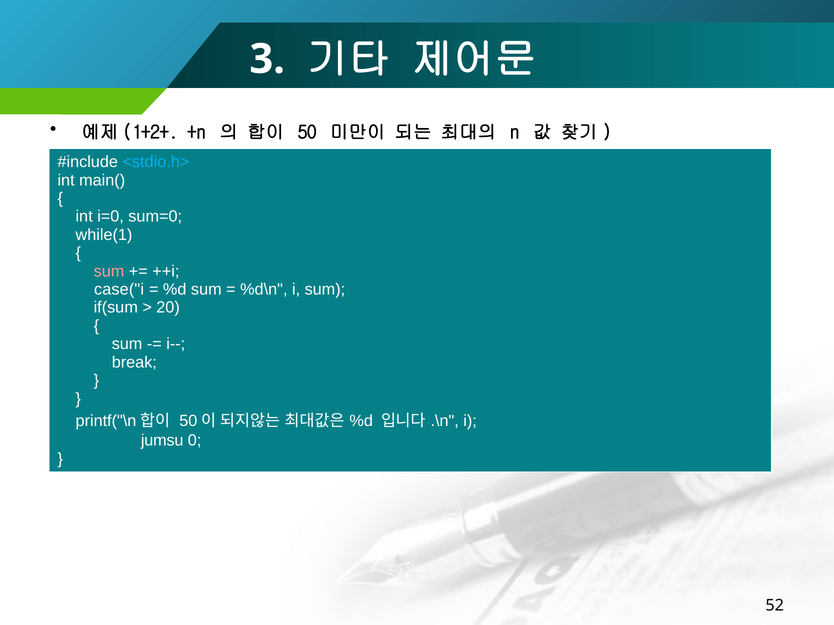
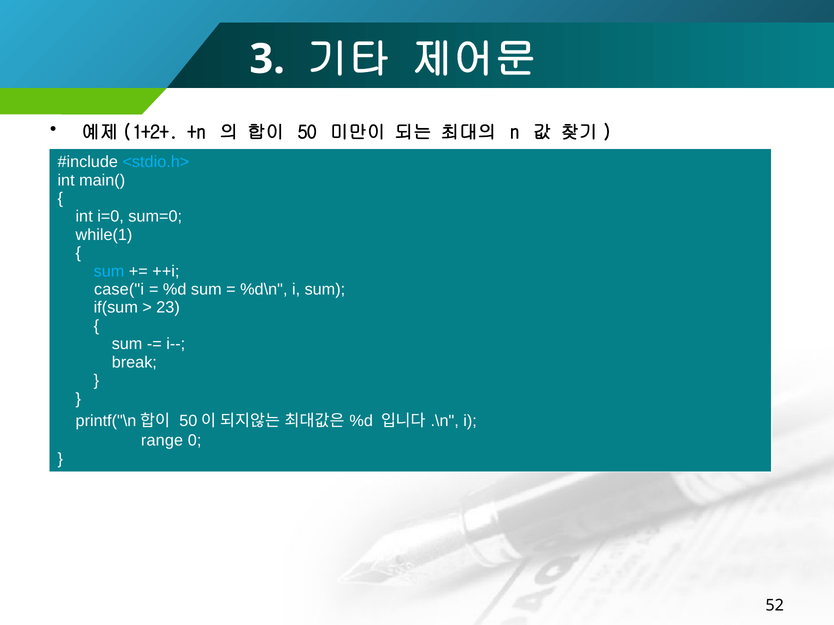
sum colour: pink -> light blue (109, 271)
20: 20 -> 23 (168, 308)
jumsu: jumsu -> range (162, 441)
